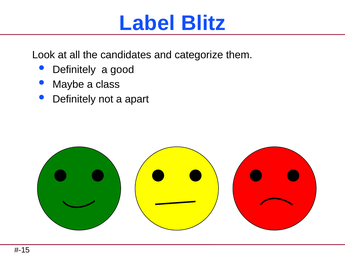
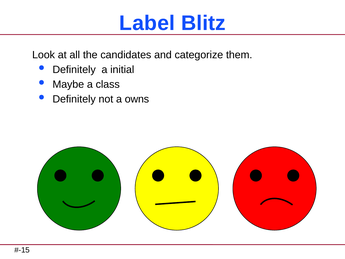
good: good -> initial (122, 69)
apart: apart -> owns (137, 99)
